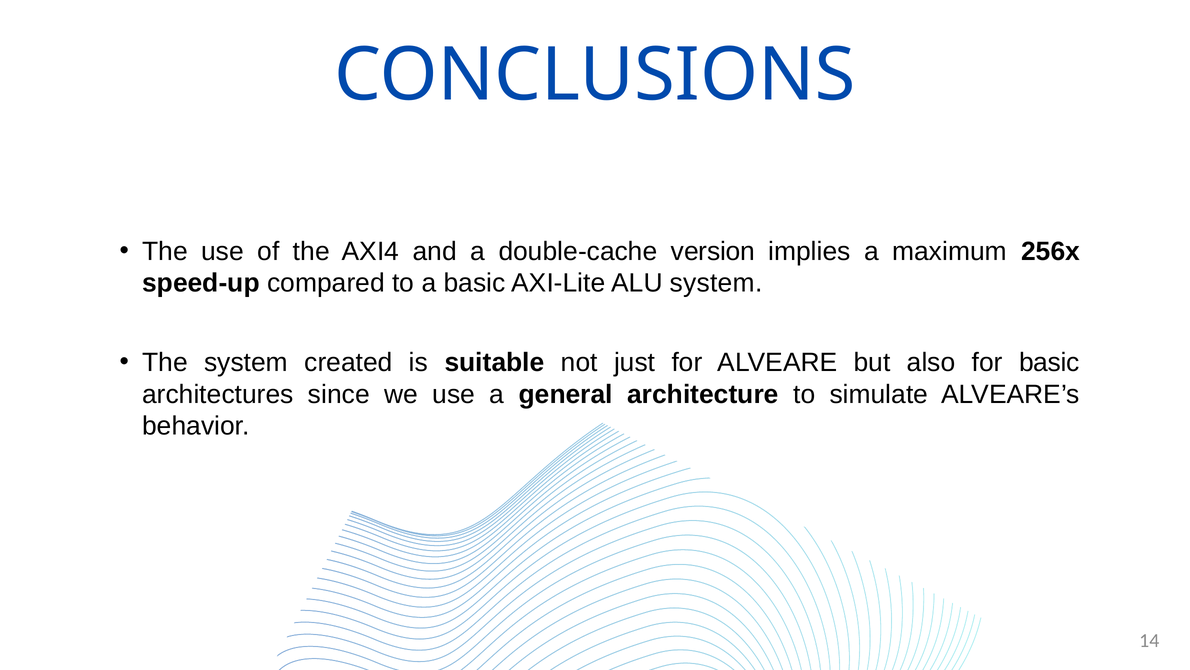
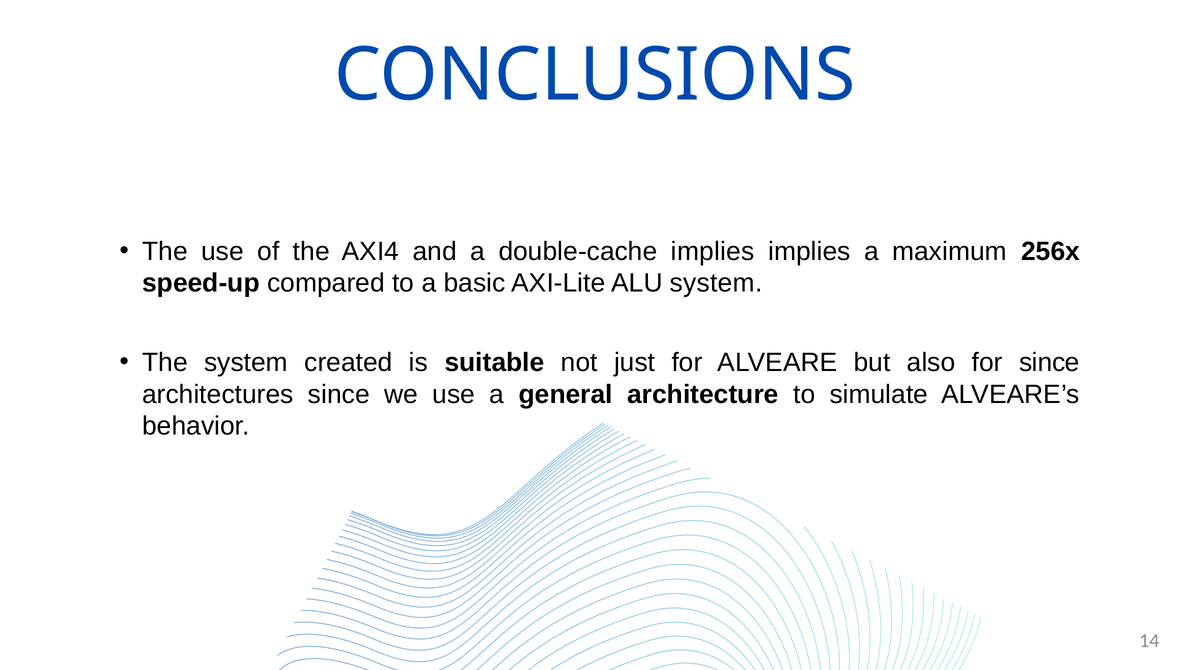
double-cache version: version -> implies (713, 251)
basic: basic -> since (1049, 362)
